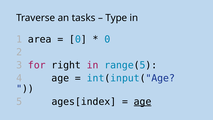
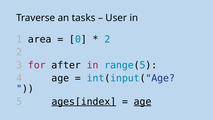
Type: Type -> User (116, 18)
0: 0 -> 2 (107, 39)
right: right -> after (66, 65)
ages[index underline: none -> present (84, 101)
